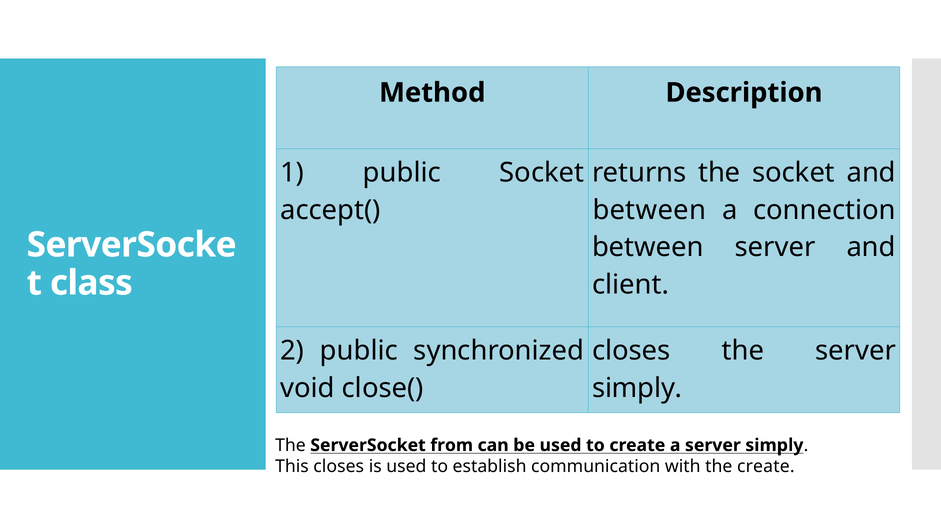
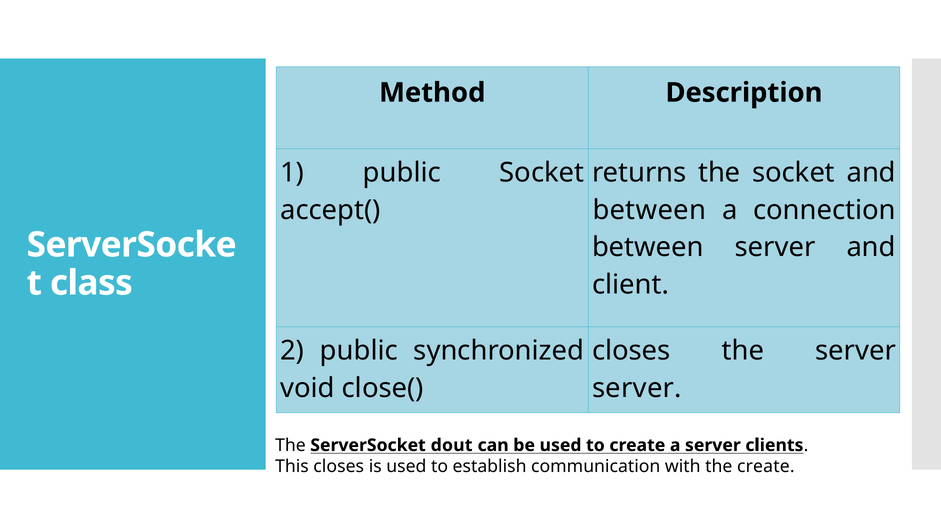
simply: simply -> server (637, 388)
from: from -> dout (452, 446)
a server simply: simply -> clients (774, 446)
